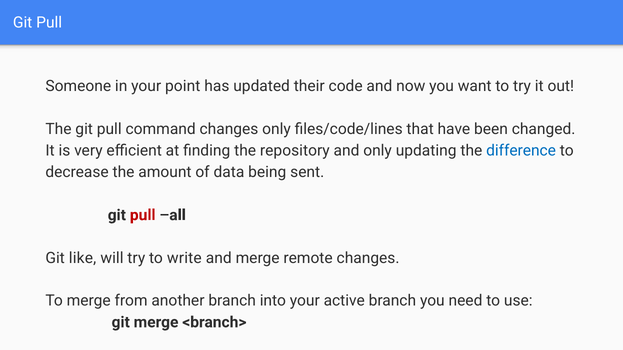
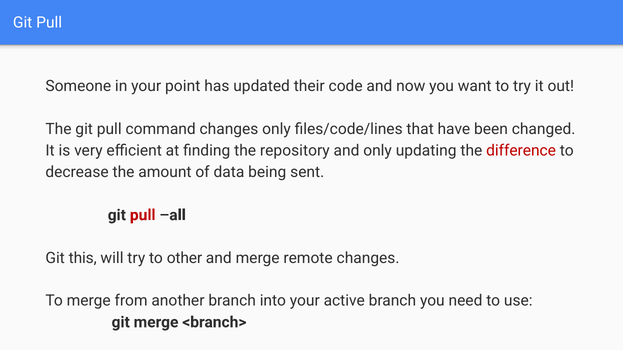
difference colour: blue -> red (521, 151)
like: like -> this (83, 258)
write: write -> other (184, 258)
